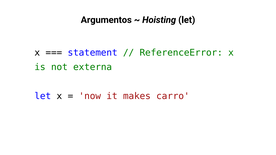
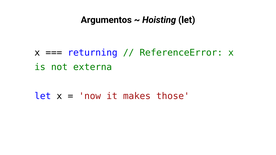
statement: statement -> returning (93, 53)
carro: carro -> those (173, 96)
